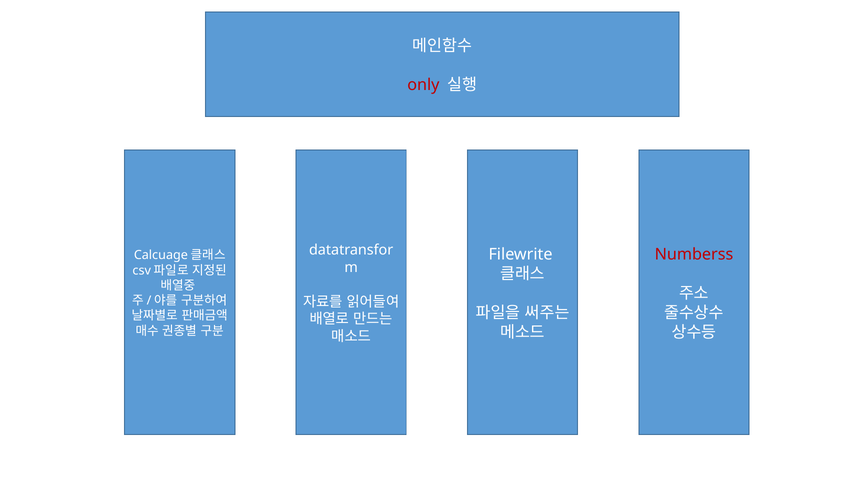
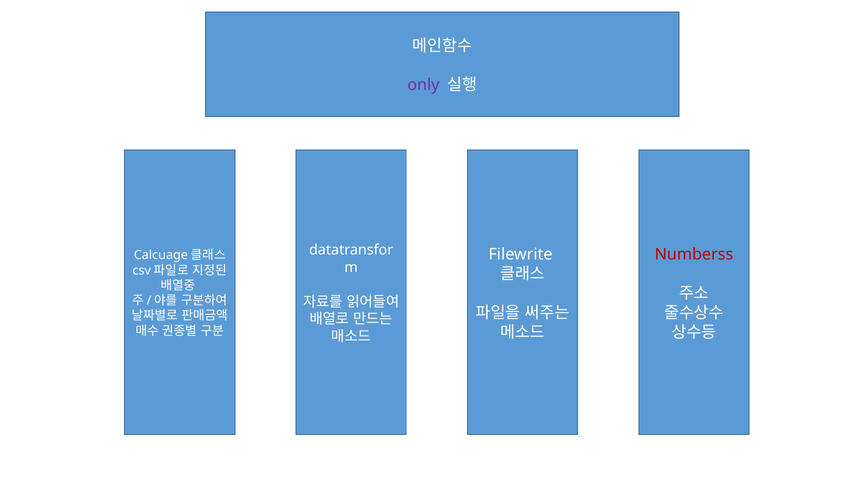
only colour: red -> purple (423, 85)
